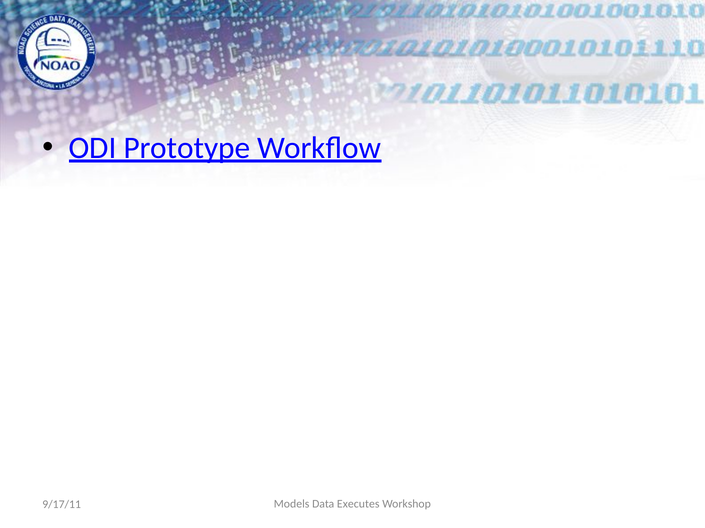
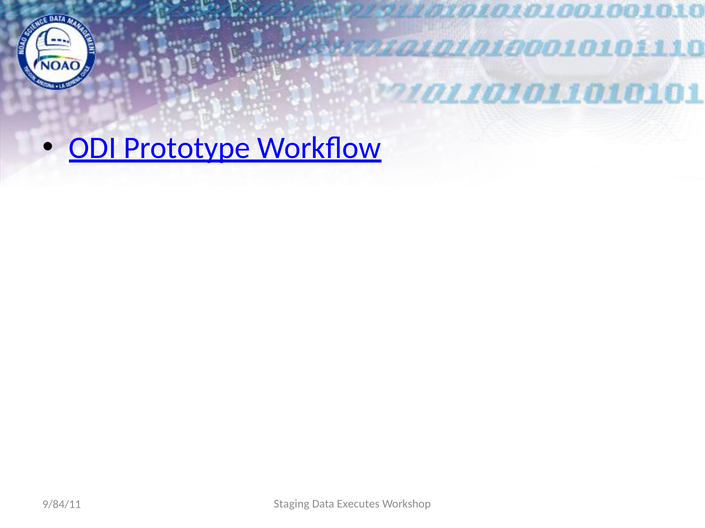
Models: Models -> Staging (292, 505)
9/17/11: 9/17/11 -> 9/84/11 (62, 505)
